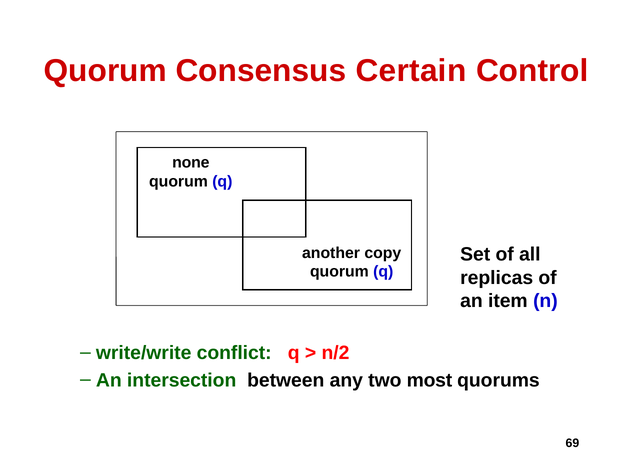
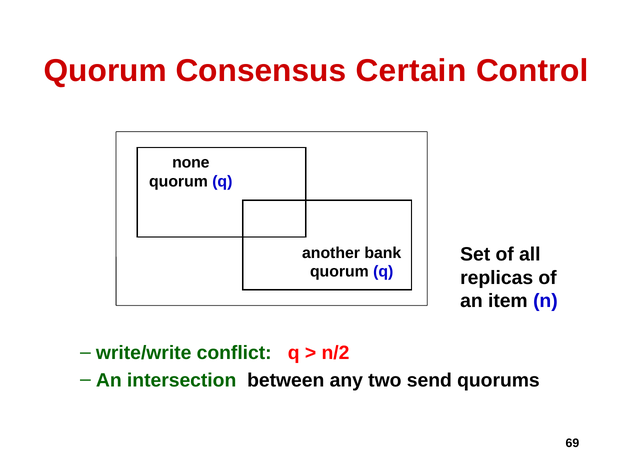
copy: copy -> bank (383, 253)
most: most -> send (429, 381)
